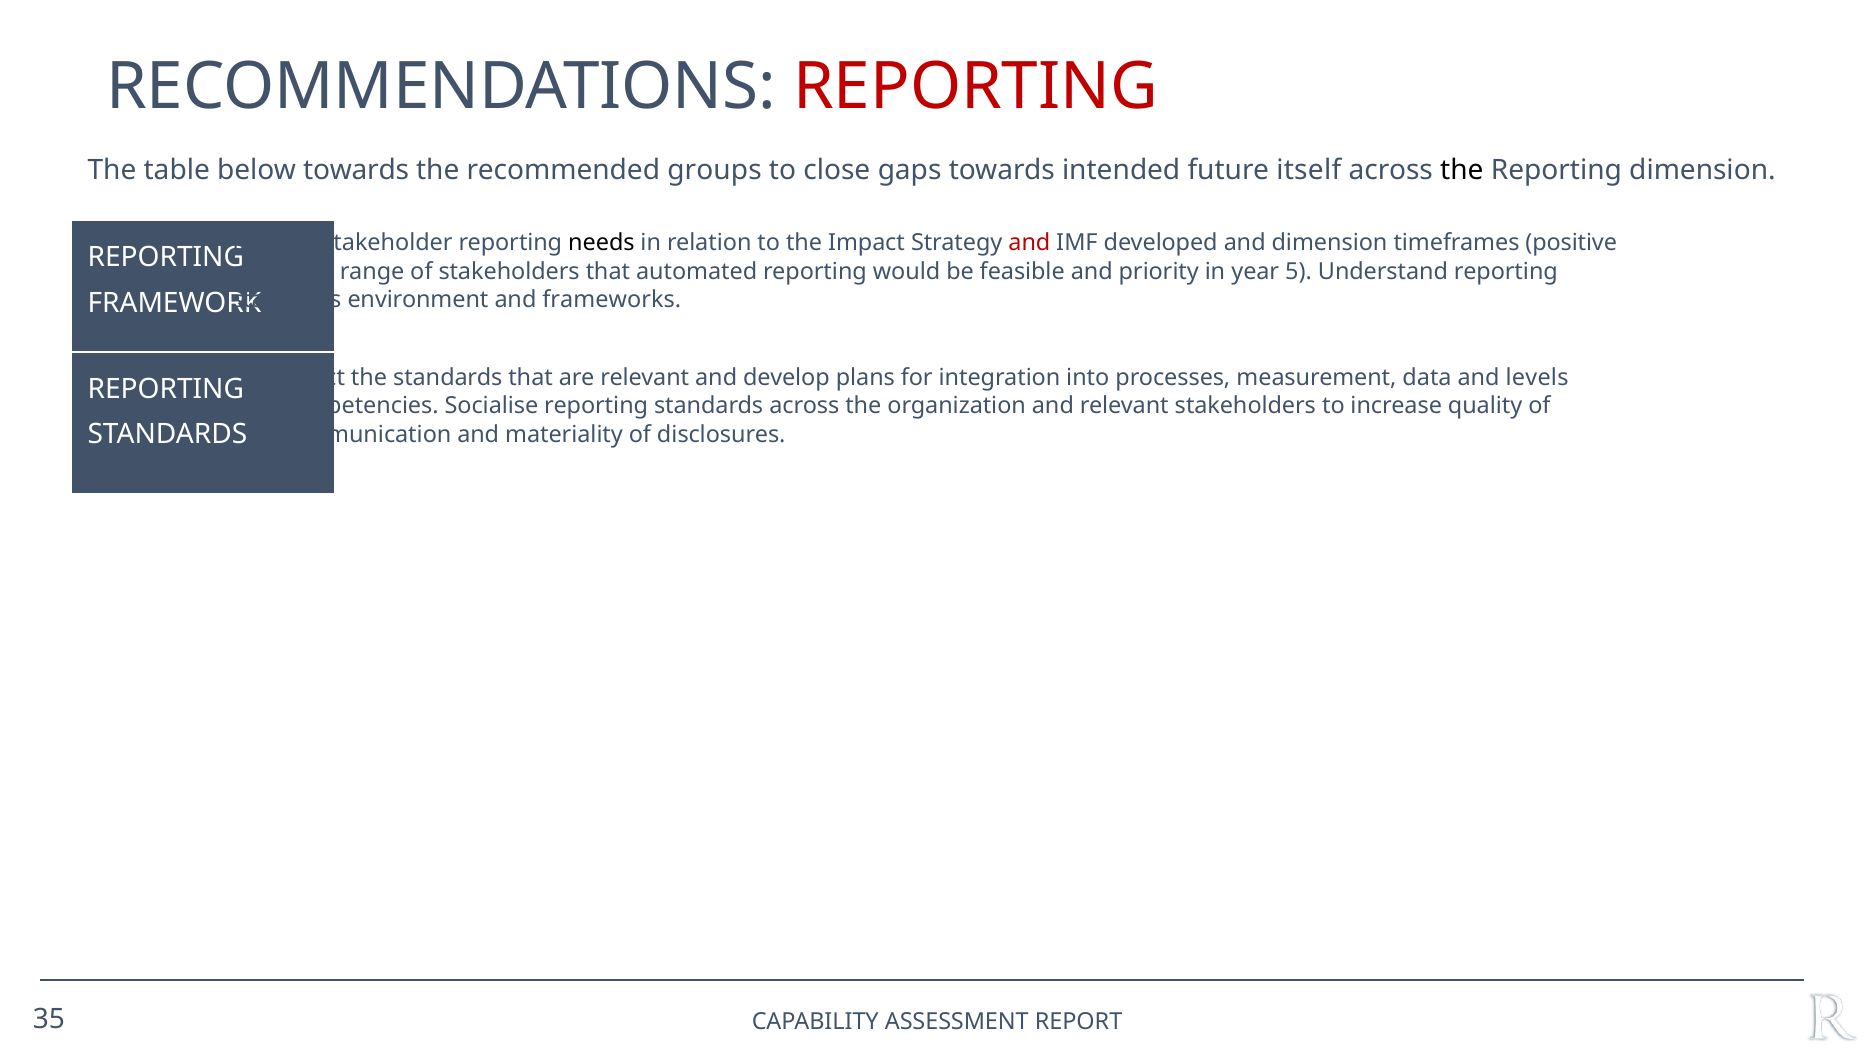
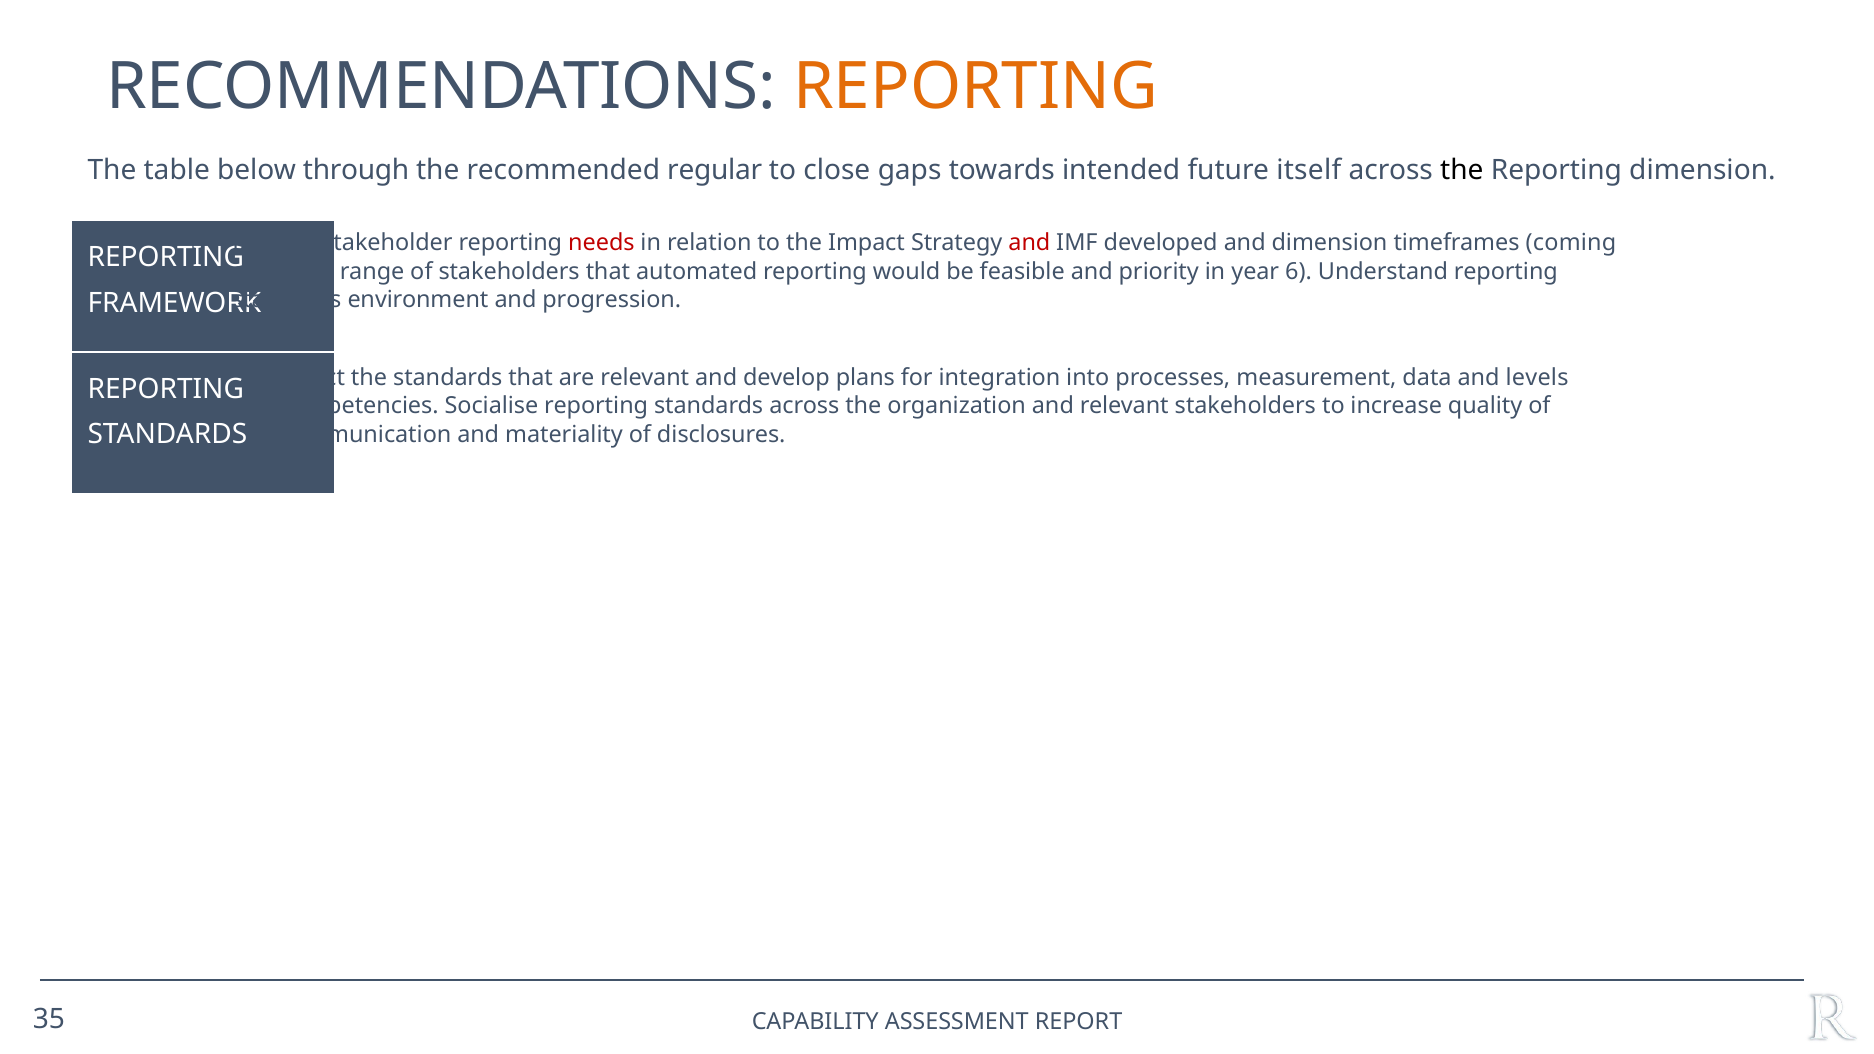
REPORTING colour: red -> orange (976, 87)
below towards: towards -> through (356, 170)
groups: groups -> regular (715, 170)
needs colour: black -> red (601, 243)
positive: positive -> coming (1571, 243)
5: 5 -> 6 (1299, 271)
frameworks: frameworks -> progression (612, 300)
